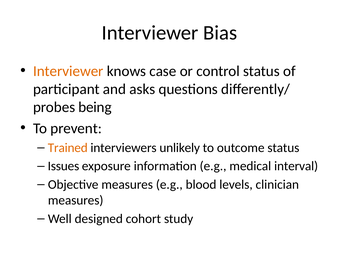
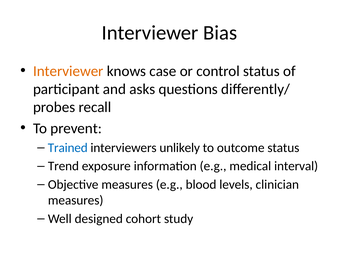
being: being -> recall (95, 107)
Trained colour: orange -> blue (68, 148)
Issues: Issues -> Trend (63, 166)
